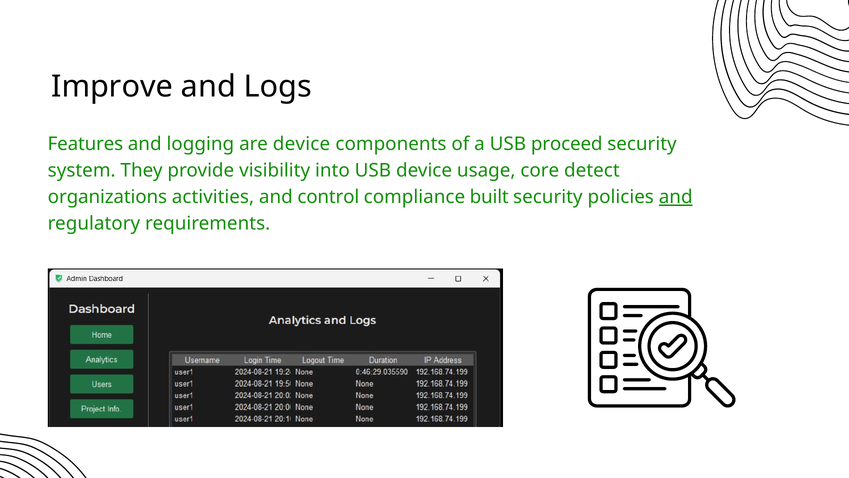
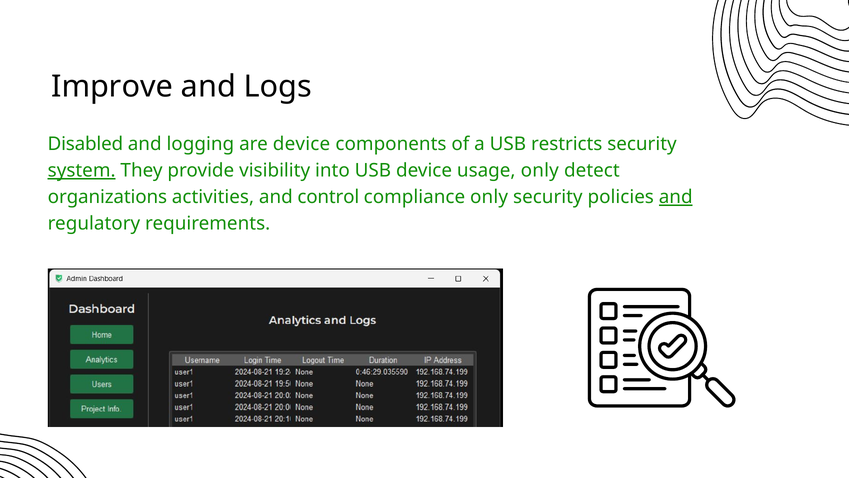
Features: Features -> Disabled (85, 144)
proceed: proceed -> restricts (567, 144)
system underline: none -> present (82, 171)
usage core: core -> only (540, 171)
compliance built: built -> only (489, 197)
